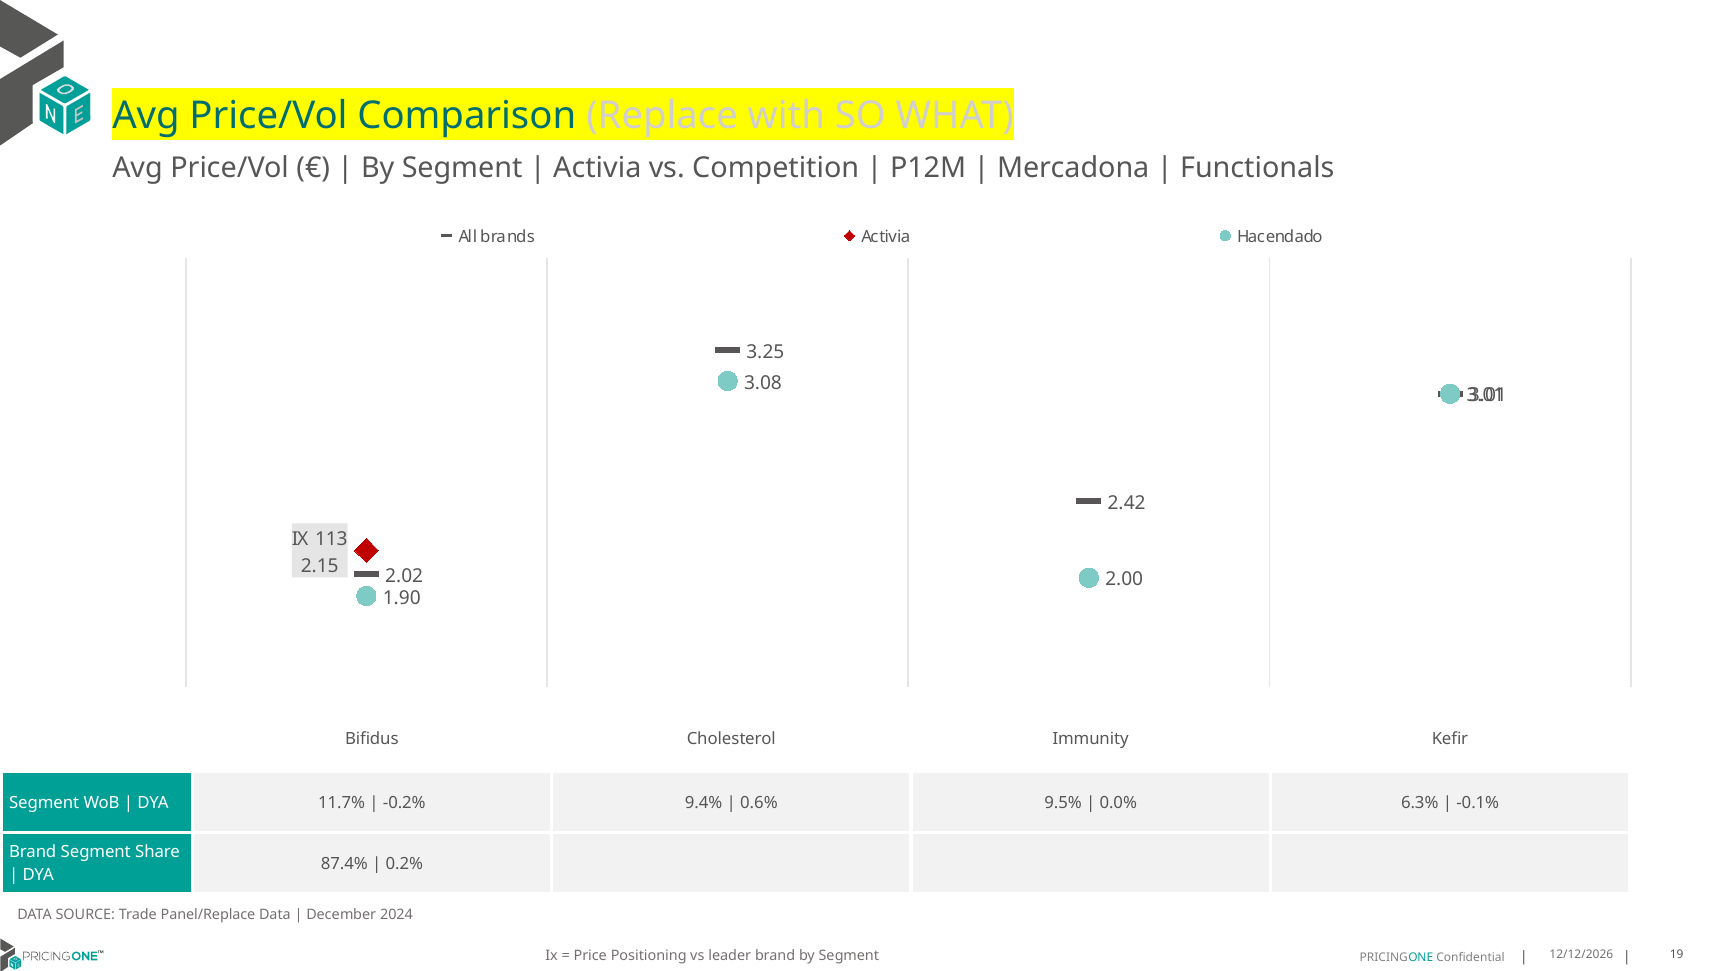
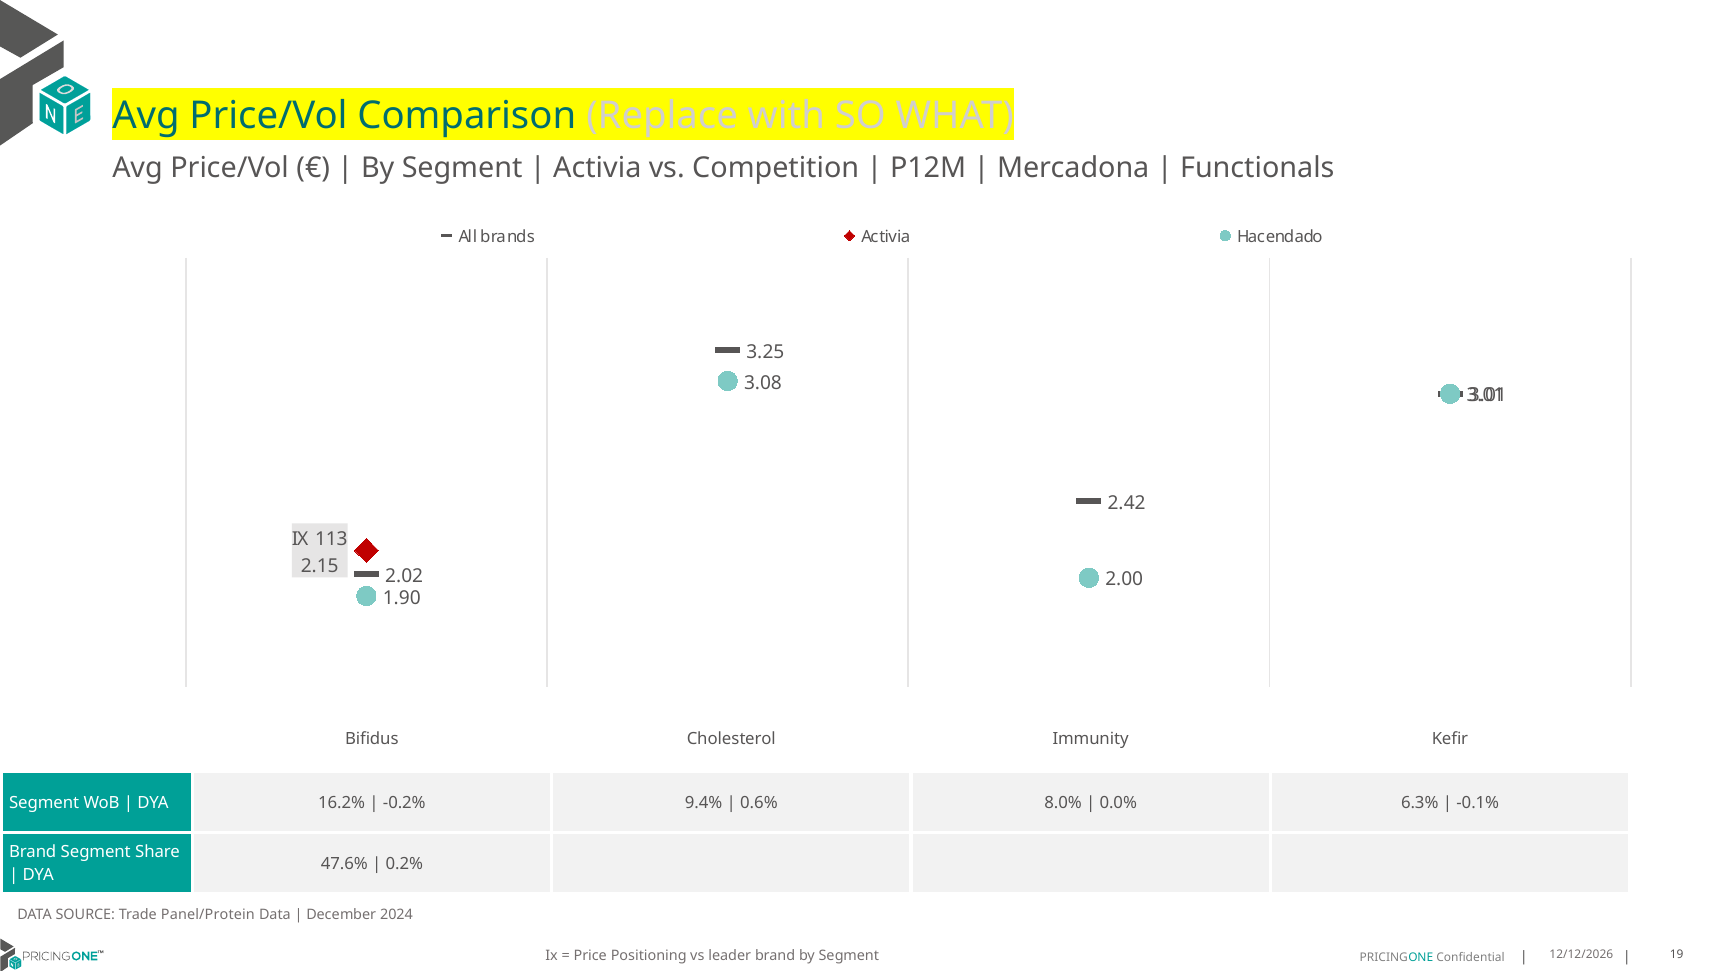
11.7%: 11.7% -> 16.2% (342, 802)
9.5%: 9.5% -> 8.0% (1063, 802)
87.4%: 87.4% -> 47.6% (344, 864)
Panel/Replace: Panel/Replace -> Panel/Protein (208, 914)
